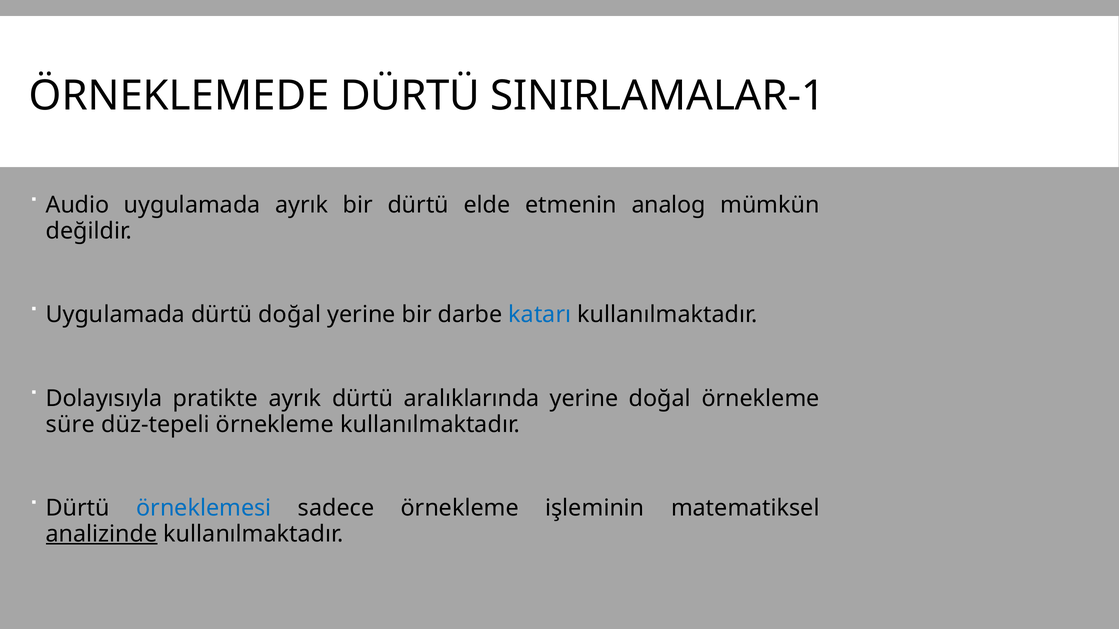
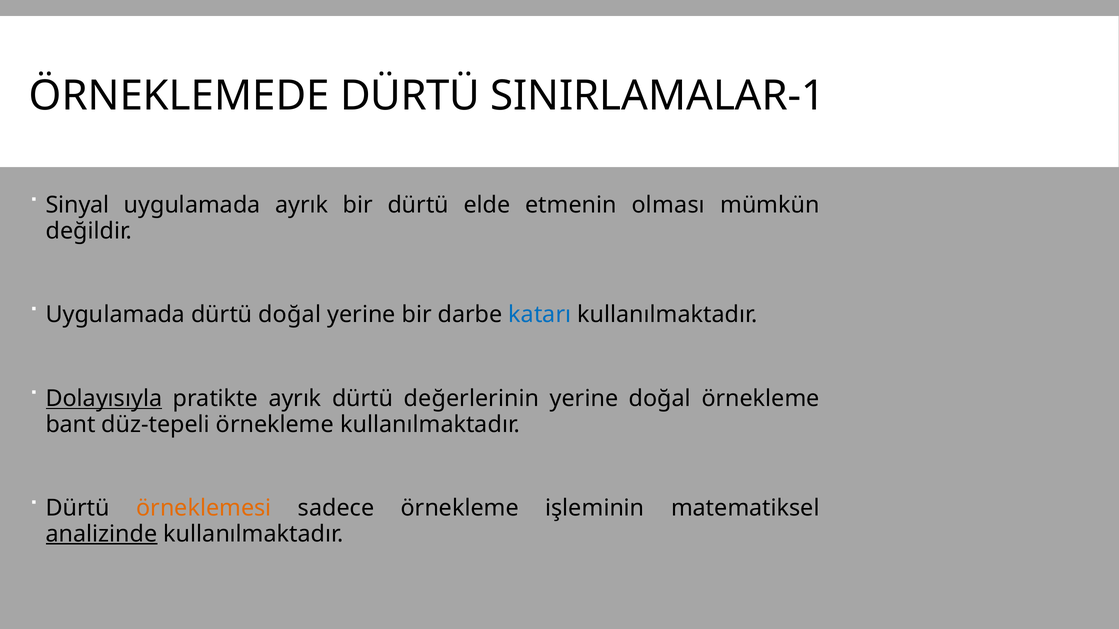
Audio: Audio -> Sinyal (77, 205)
analog: analog -> olması (668, 205)
Dolayısıyla underline: none -> present (104, 399)
aralıklarında: aralıklarında -> değerlerinin (472, 399)
süre: süre -> bant (71, 425)
örneklemesi colour: blue -> orange (204, 508)
